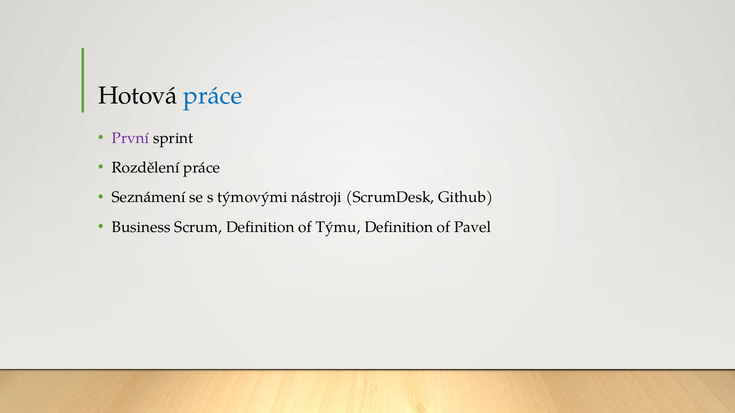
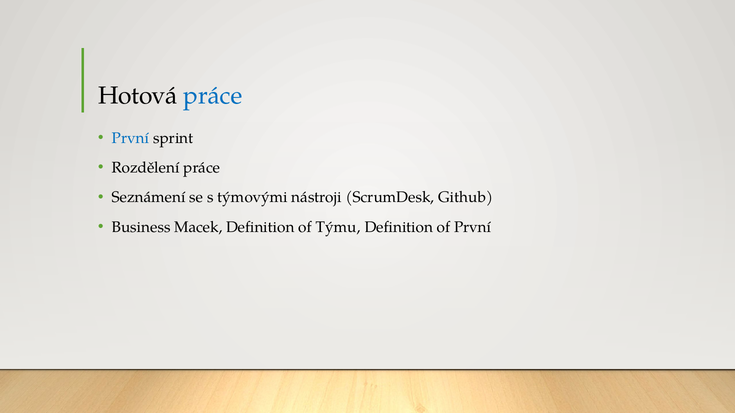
První colour: purple -> blue (131, 138)
Scrum: Scrum -> Macek (198, 227)
of Pavel: Pavel -> První (473, 227)
